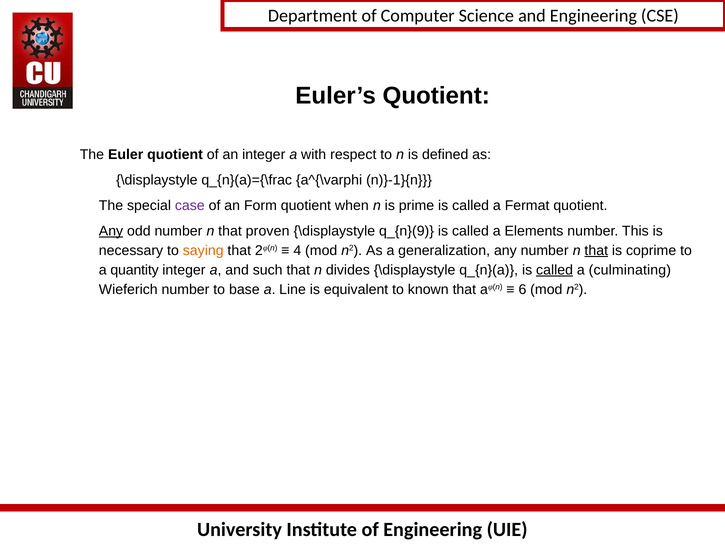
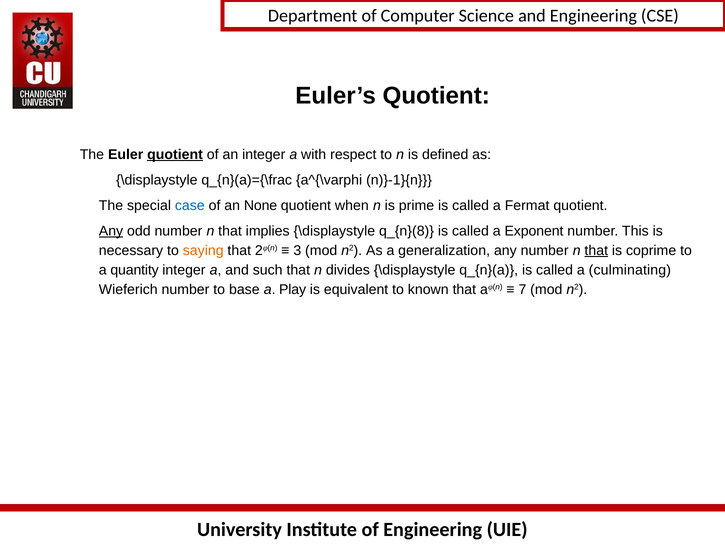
quotient underline: none -> present (175, 155)
case colour: purple -> blue (190, 206)
Form: Form -> None (261, 206)
proven: proven -> implies (268, 231)
q_{n}(9: q_{n}(9 -> q_{n}(8 (407, 231)
Elements: Elements -> Exponent (534, 231)
4: 4 -> 3 (297, 250)
called underline: present -> none (555, 270)
Line: Line -> Play (293, 289)
6: 6 -> 7 (522, 289)
